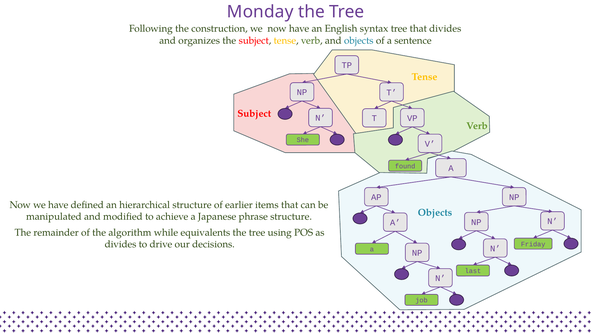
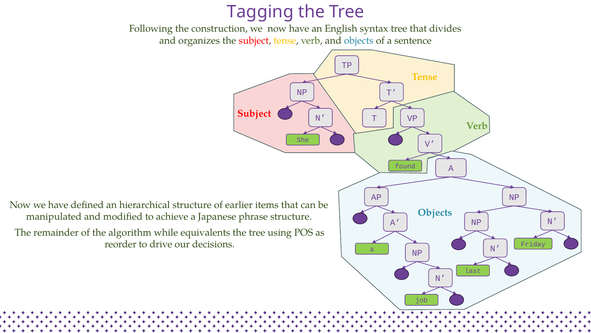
Monday: Monday -> Tagging (260, 12)
divides: divides -> reorder (121, 244)
